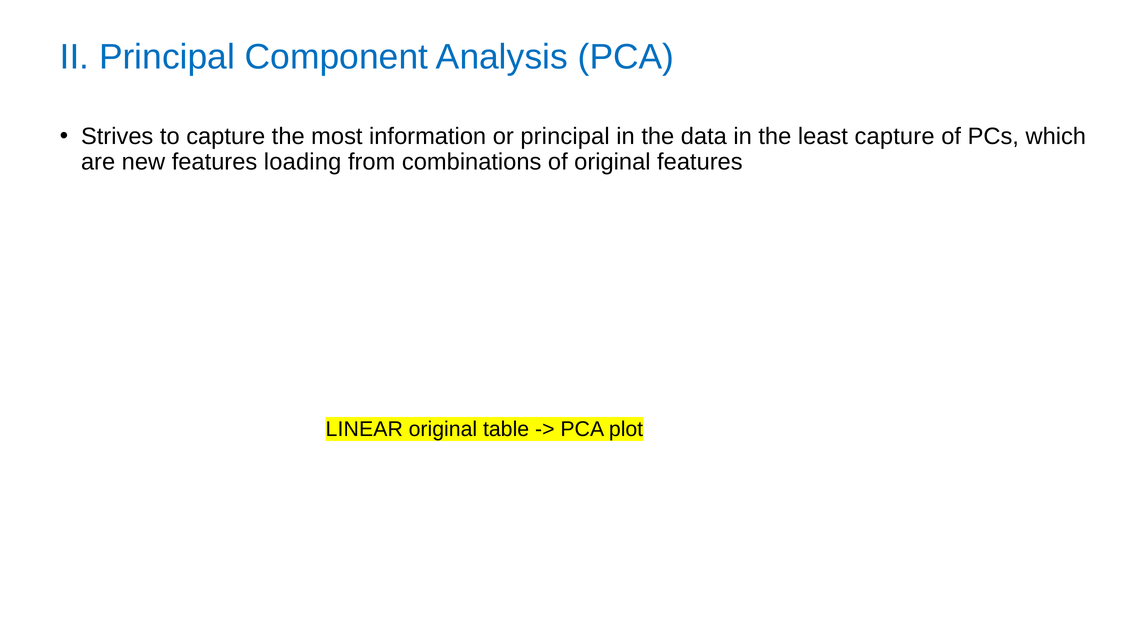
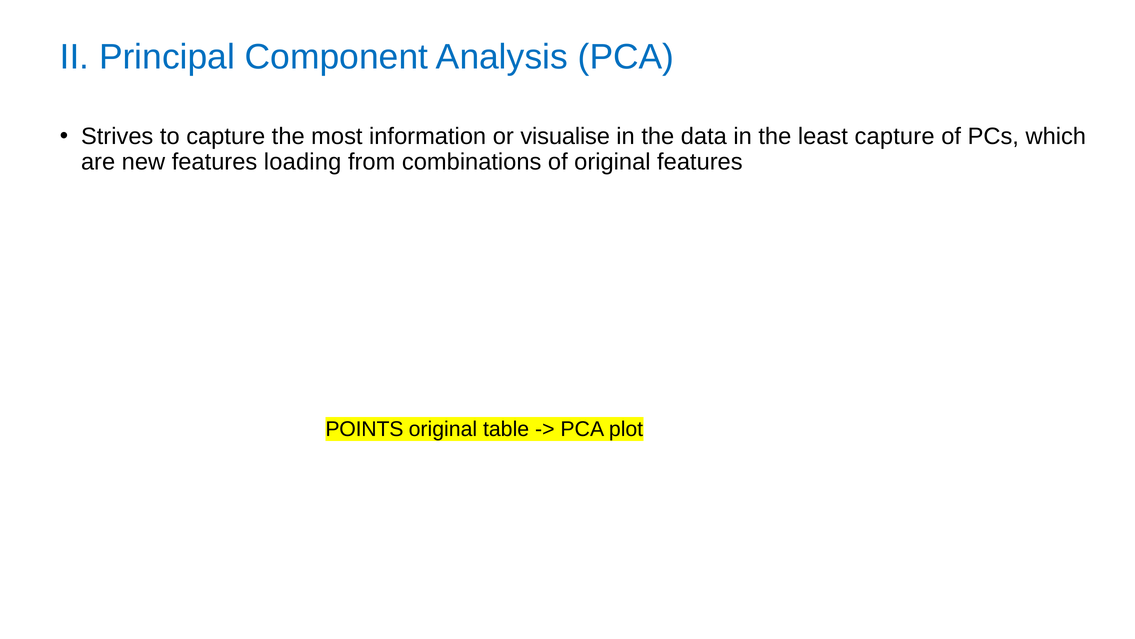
or principal: principal -> visualise (565, 136)
LINEAR: LINEAR -> POINTS (364, 429)
